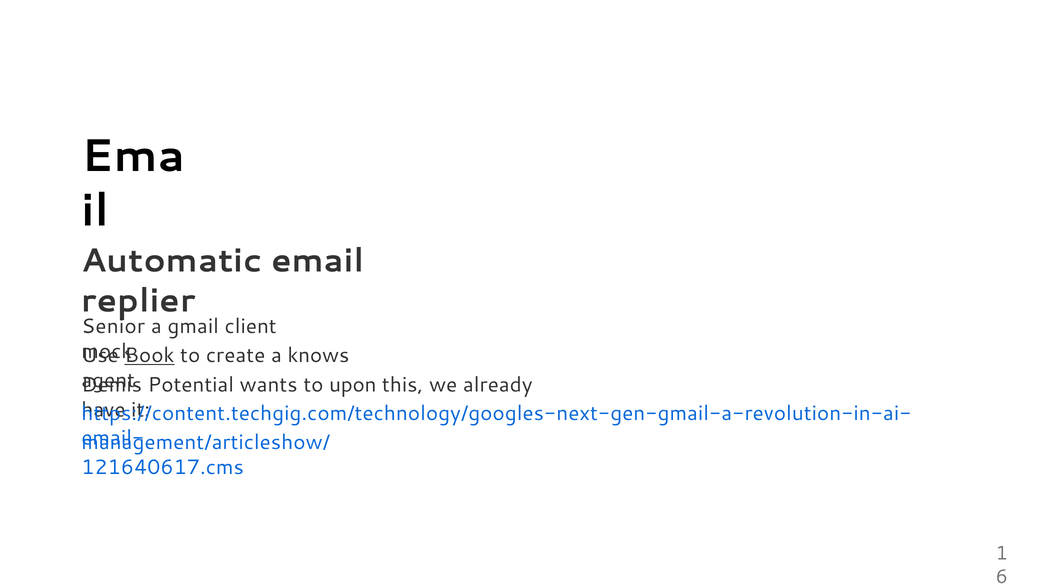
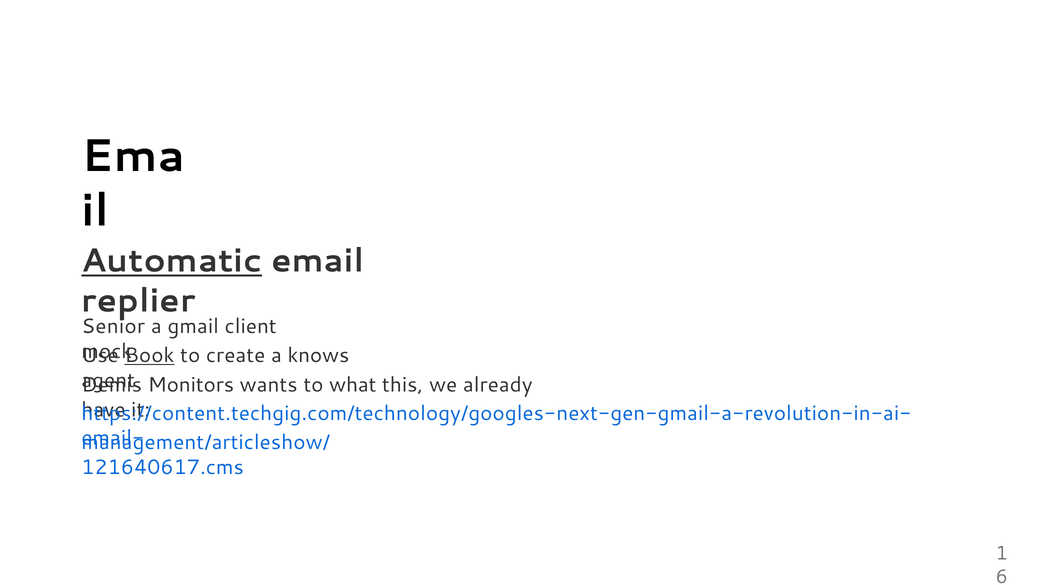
Automatic underline: none -> present (172, 261)
Potential: Potential -> Monitors (191, 385)
upon: upon -> what (353, 385)
